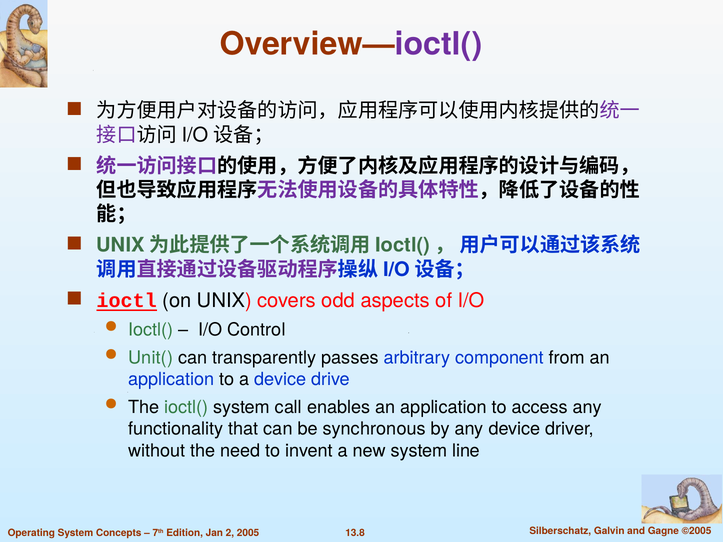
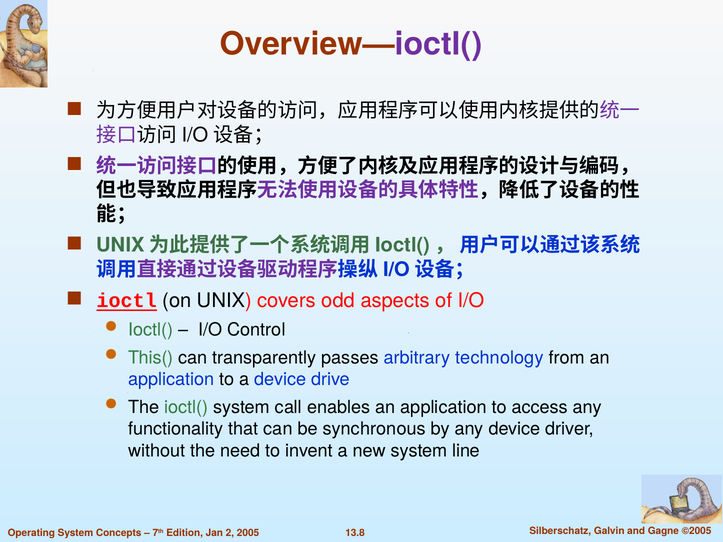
Unit(: Unit( -> This( (151, 358)
component: component -> technology (500, 358)
